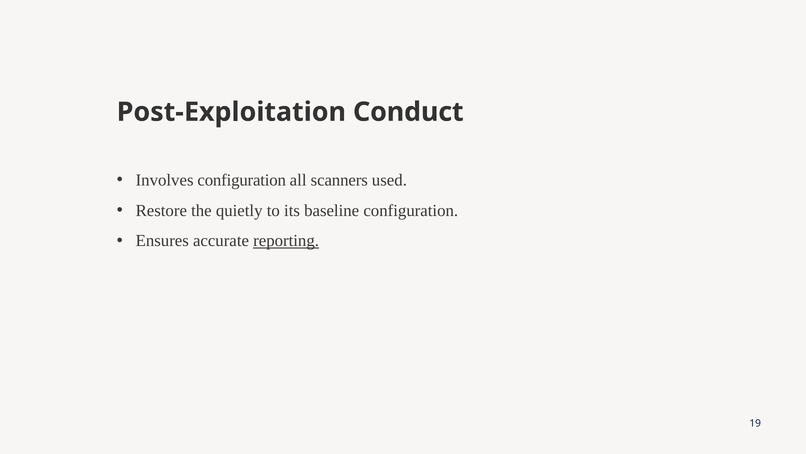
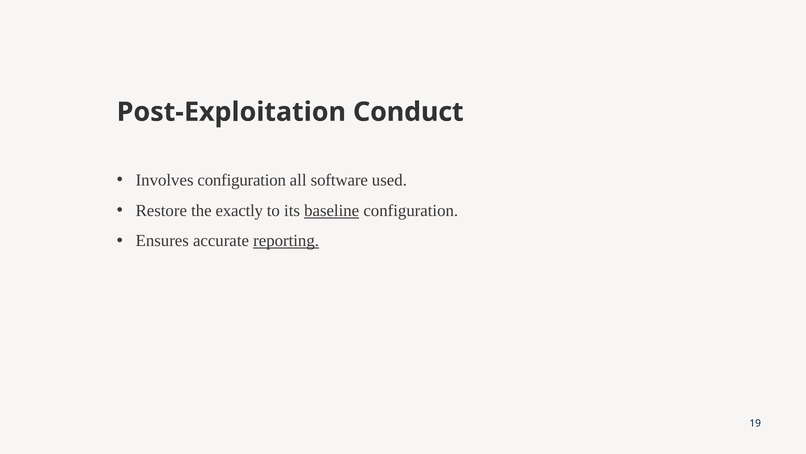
scanners: scanners -> software (339, 180)
quietly: quietly -> exactly (239, 210)
baseline underline: none -> present (332, 210)
